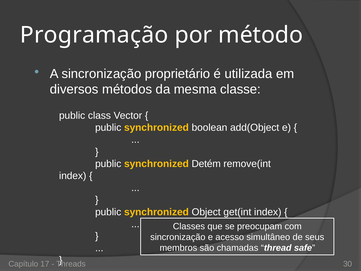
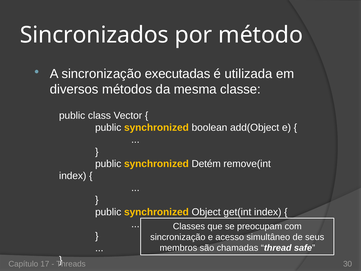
Programação: Programação -> Sincronizados (94, 35)
proprietário: proprietário -> executadas (178, 74)
